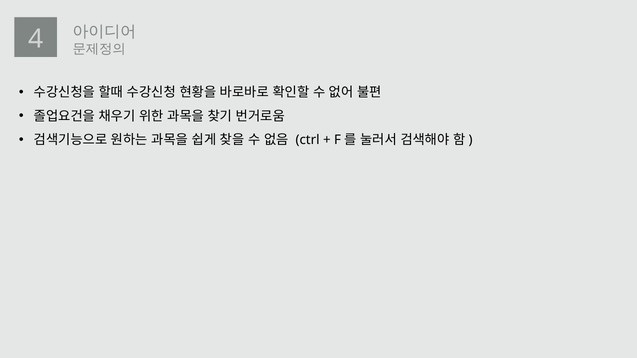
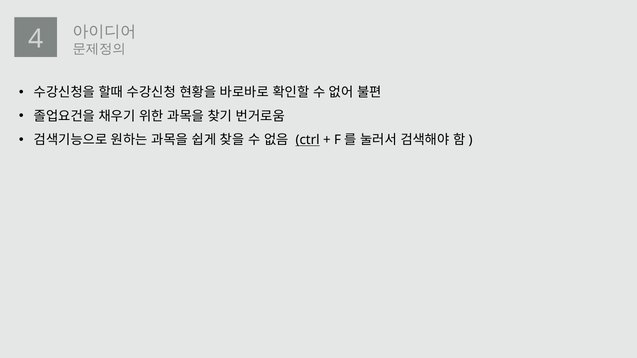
ctrl underline: none -> present (308, 140)
